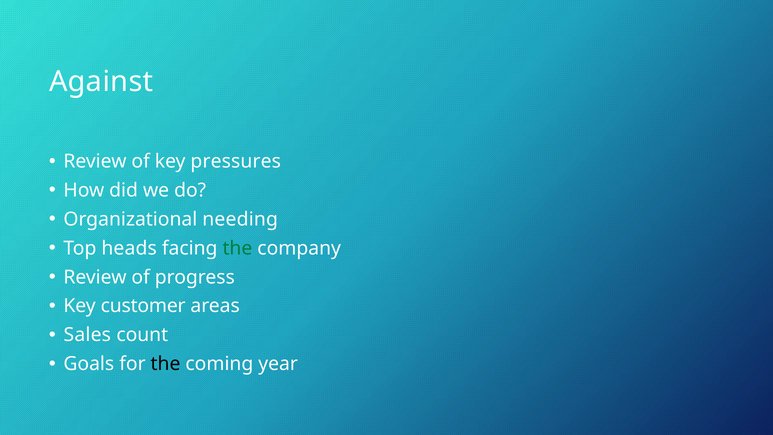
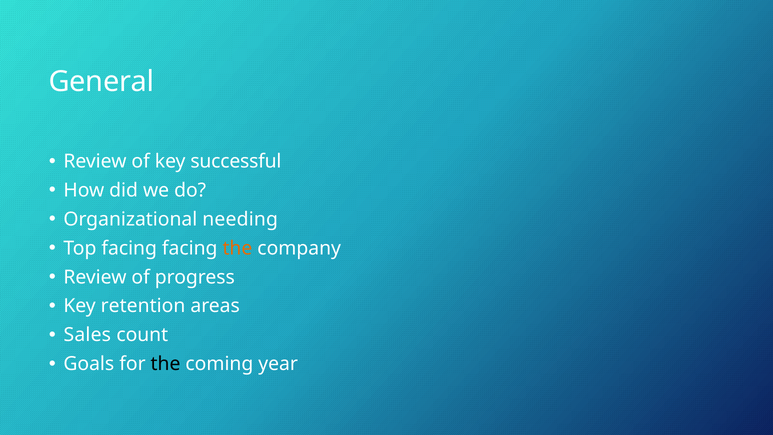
Against: Against -> General (101, 82)
pressures: pressures -> successful (236, 161)
Top heads: heads -> facing (129, 248)
the colour: green -> orange (237, 248)
customer: customer -> retention (143, 306)
